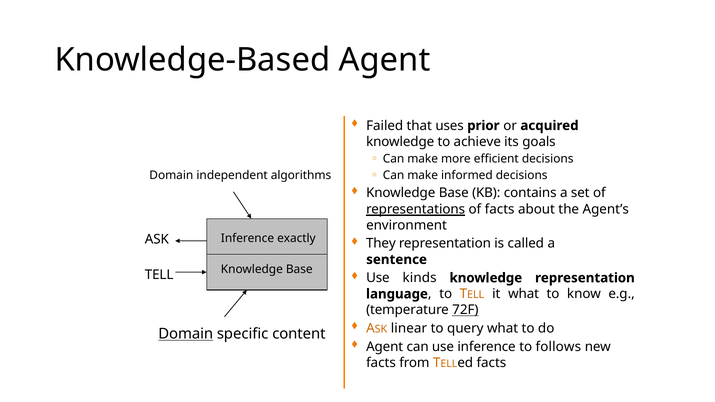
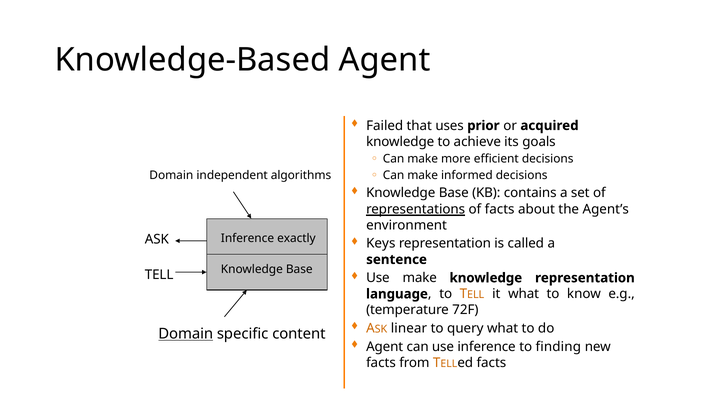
They: They -> Keys (381, 244)
Use kinds: kinds -> make (420, 278)
72F underline: present -> none (465, 310)
follows: follows -> finding (558, 347)
